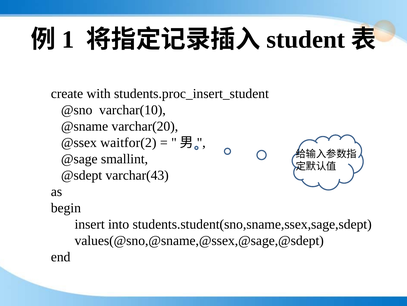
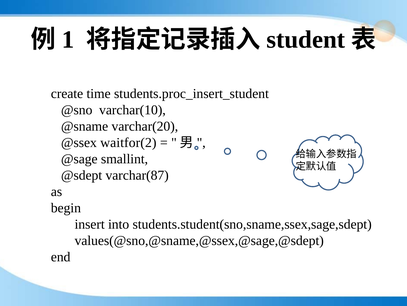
with: with -> time (99, 93)
varchar(43: varchar(43 -> varchar(87 (137, 175)
